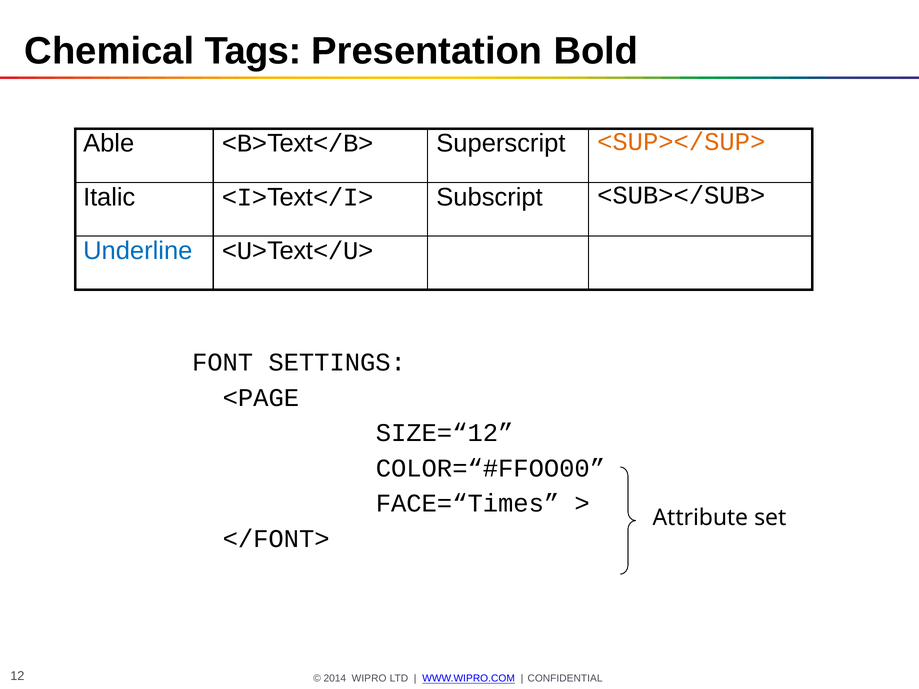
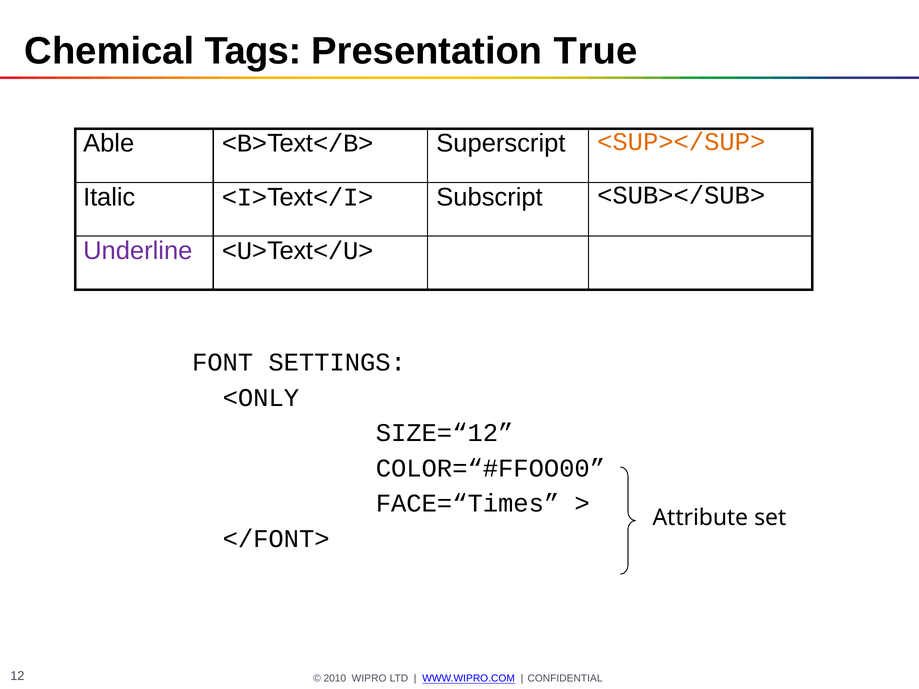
Bold: Bold -> True (596, 51)
Underline colour: blue -> purple (138, 251)
<PAGE: <PAGE -> <ONLY (261, 398)
2014: 2014 -> 2010 (335, 679)
